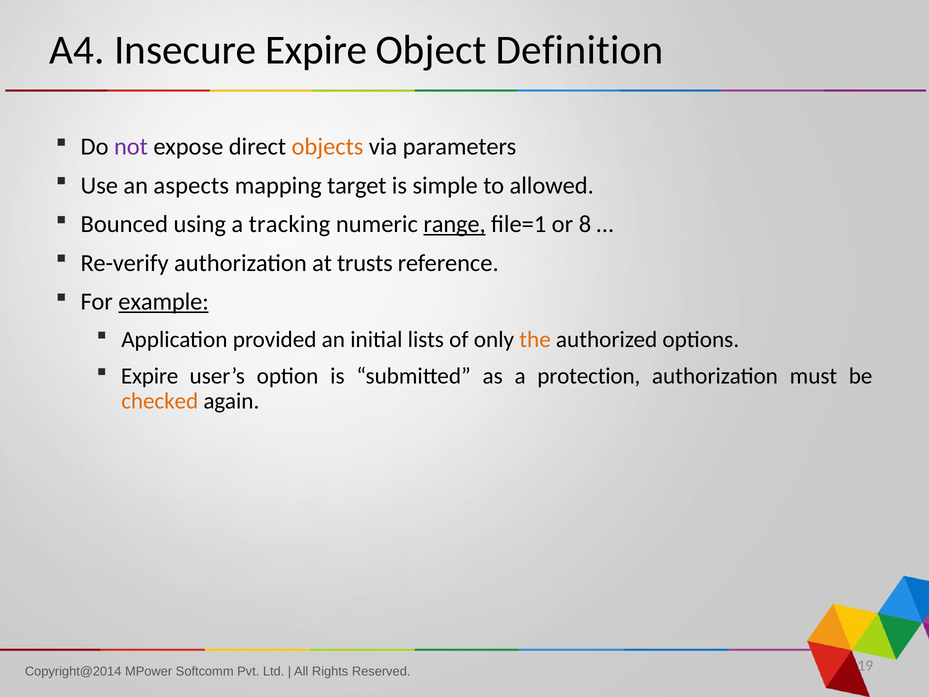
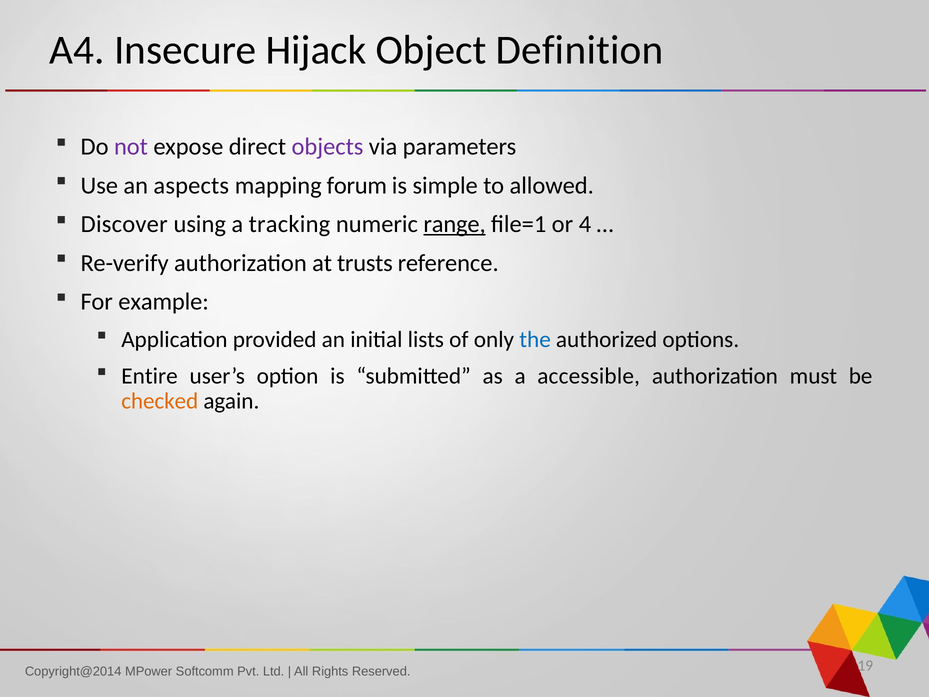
Insecure Expire: Expire -> Hijack (316, 50)
objects colour: orange -> purple (327, 147)
target: target -> forum (357, 185)
Bounced: Bounced -> Discover (124, 224)
8: 8 -> 4 (585, 224)
example underline: present -> none (164, 302)
the colour: orange -> blue (535, 339)
Expire: Expire -> Entire (149, 376)
protection: protection -> accessible (589, 376)
